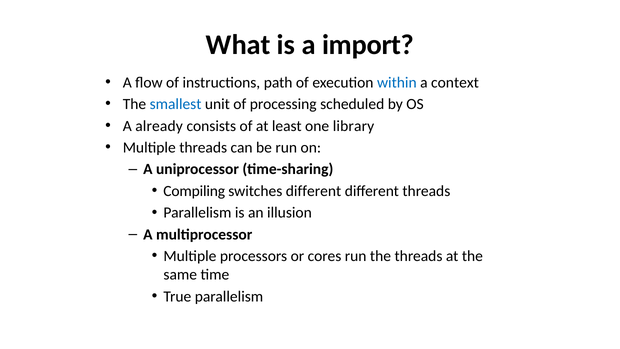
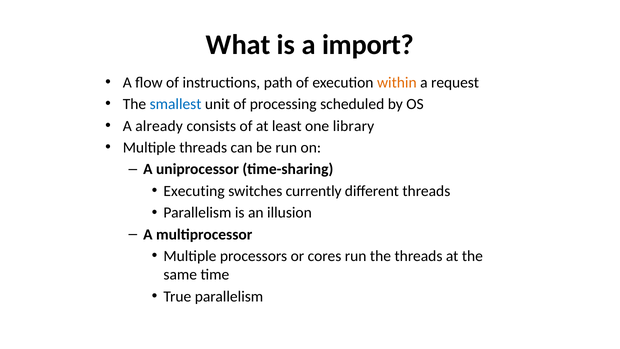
within colour: blue -> orange (397, 82)
context: context -> request (455, 82)
Compiling: Compiling -> Executing (194, 191)
switches different: different -> currently (314, 191)
